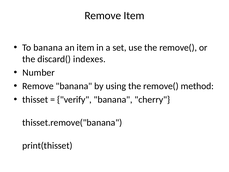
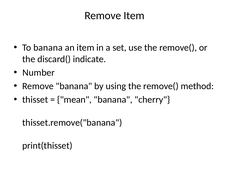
indexes: indexes -> indicate (89, 59)
verify: verify -> mean (74, 100)
